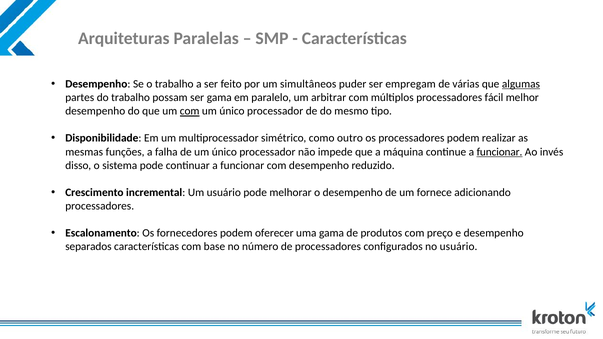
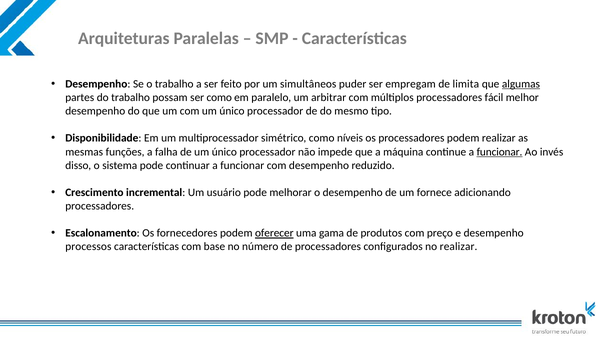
várias: várias -> limita (466, 84)
ser gama: gama -> como (219, 98)
com underline: present -> none (190, 111)
outro: outro -> níveis (350, 138)
oferecer underline: none -> present (274, 233)
separados: separados -> processos (88, 247)
no usuário: usuário -> realizar (459, 247)
